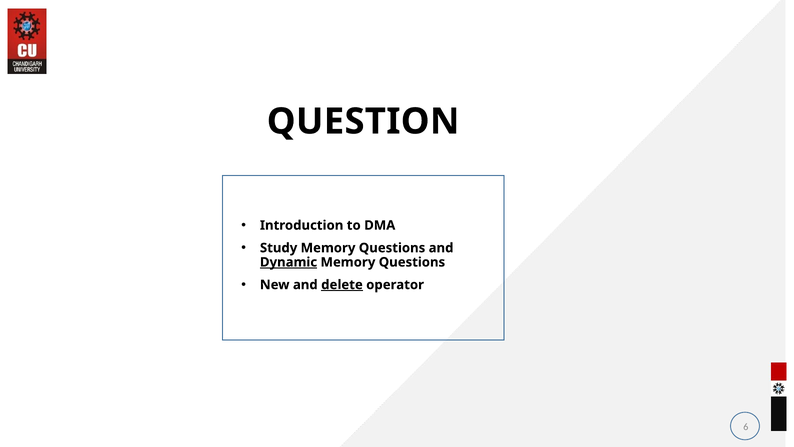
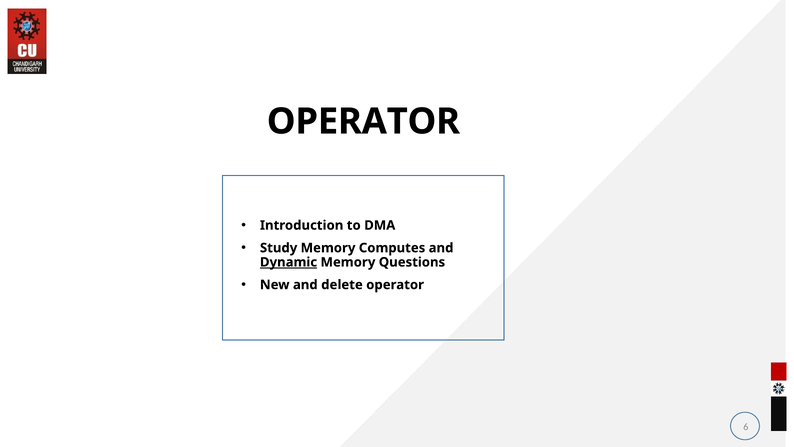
QUESTION: QUESTION -> OPERATOR (363, 121)
Questions: Questions -> Computes (392, 248)
delete underline: present -> none (342, 285)
